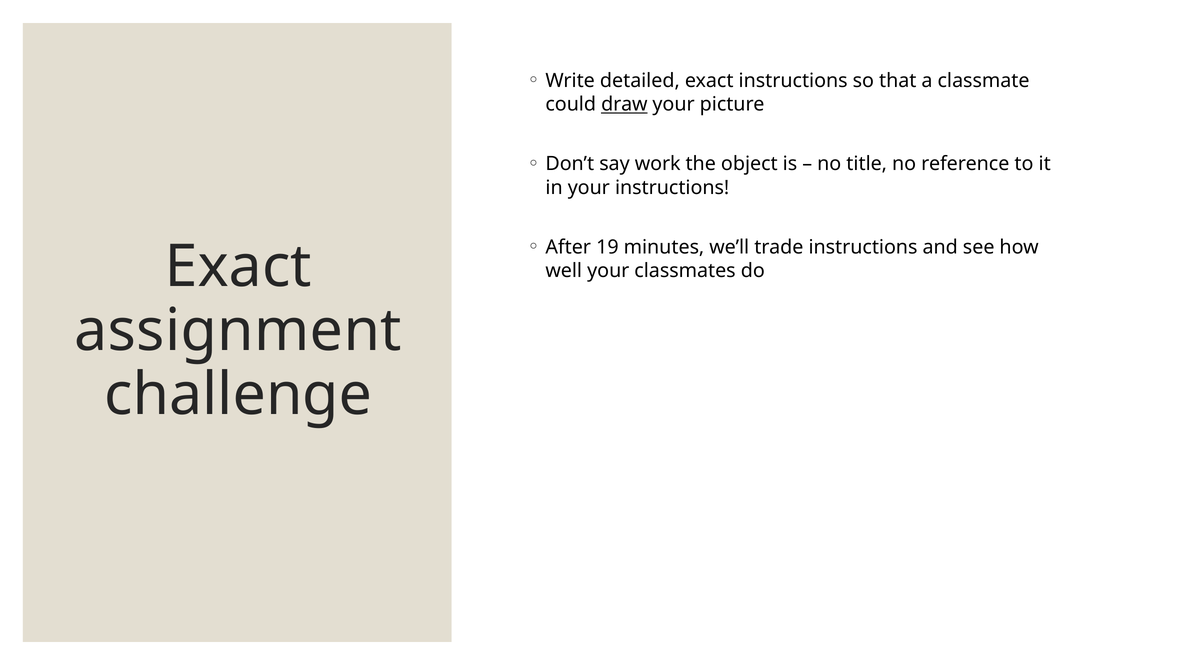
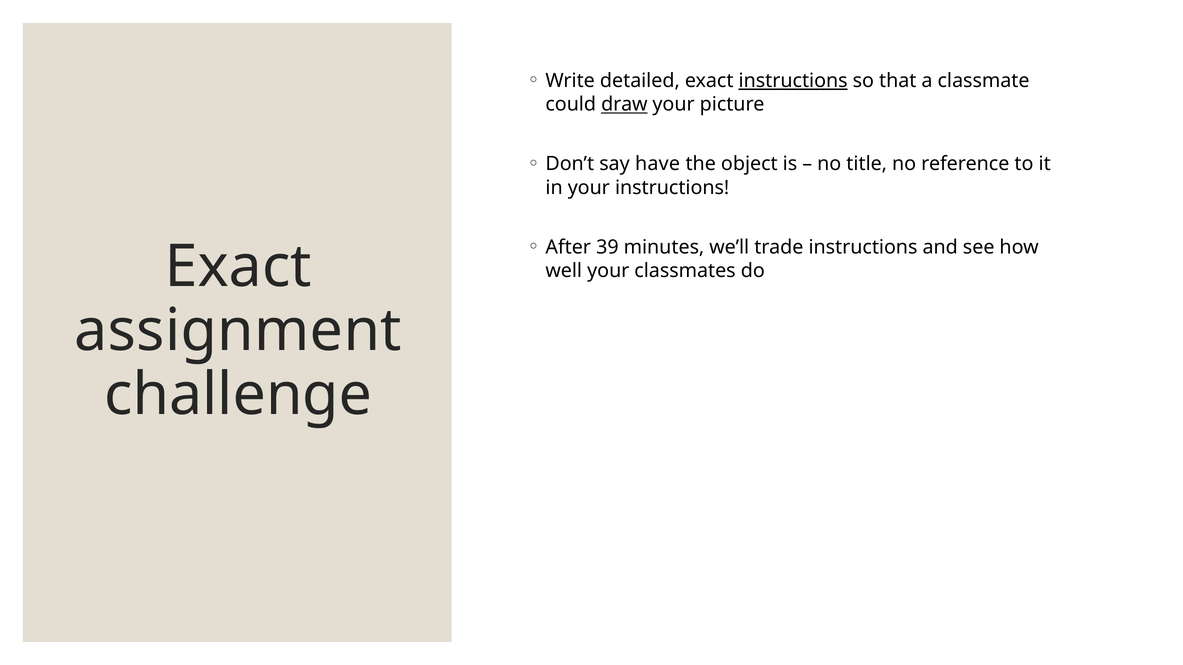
instructions underline: none -> present (793, 81)
work: work -> have (658, 164)
19: 19 -> 39 (607, 247)
